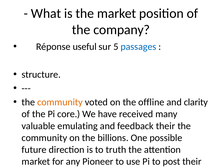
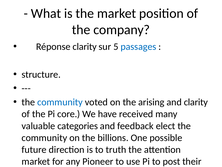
useful: useful -> clarity (85, 47)
community colour: orange -> blue (60, 102)
offline: offline -> arising (151, 102)
valuable emulating: emulating -> categories (78, 126)
feedback their: their -> elect (166, 126)
